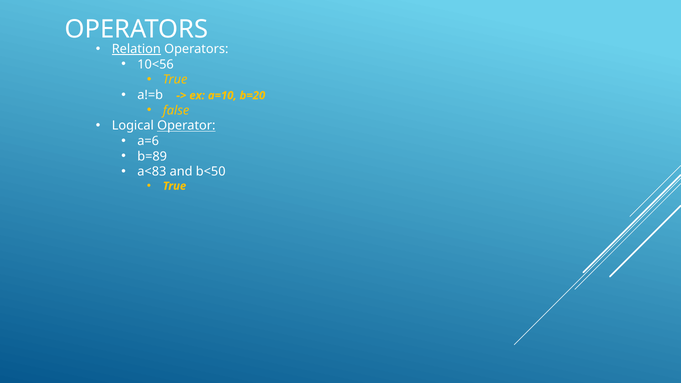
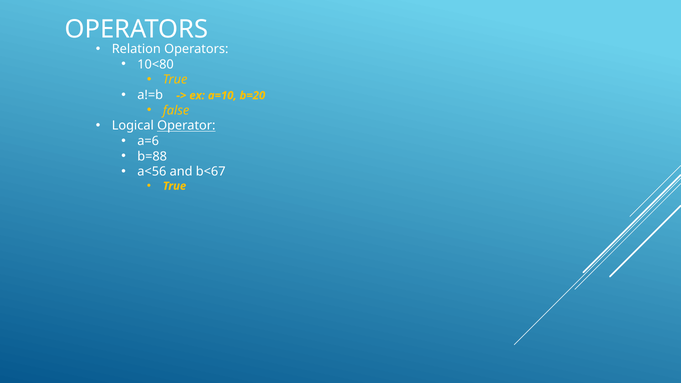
Relation underline: present -> none (136, 49)
10<56: 10<56 -> 10<80 (156, 64)
b=89: b=89 -> b=88 (152, 156)
a<83: a<83 -> a<56 (152, 172)
b<50: b<50 -> b<67 (211, 172)
